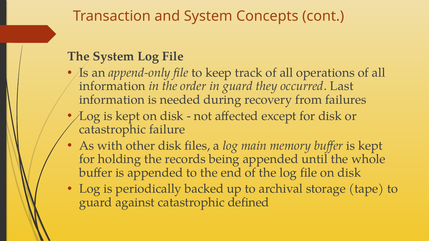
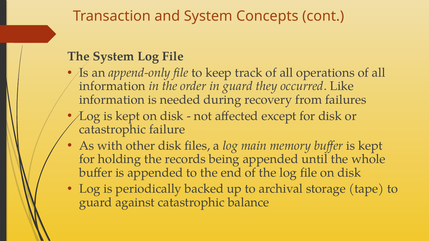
Last: Last -> Like (342, 86)
defined: defined -> balance (248, 202)
